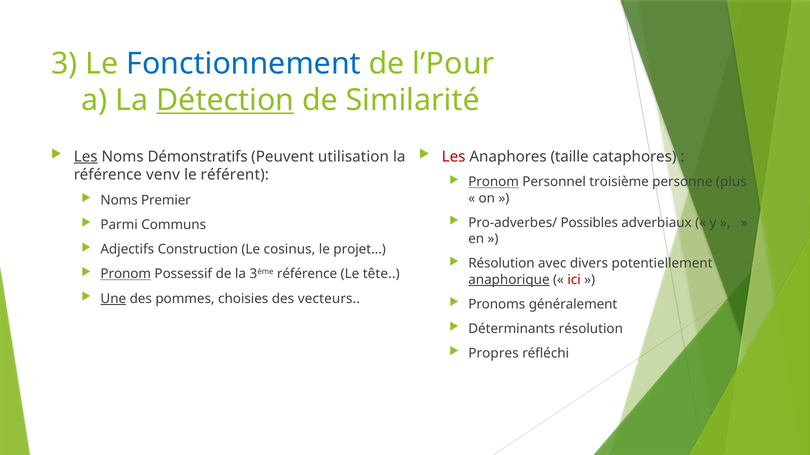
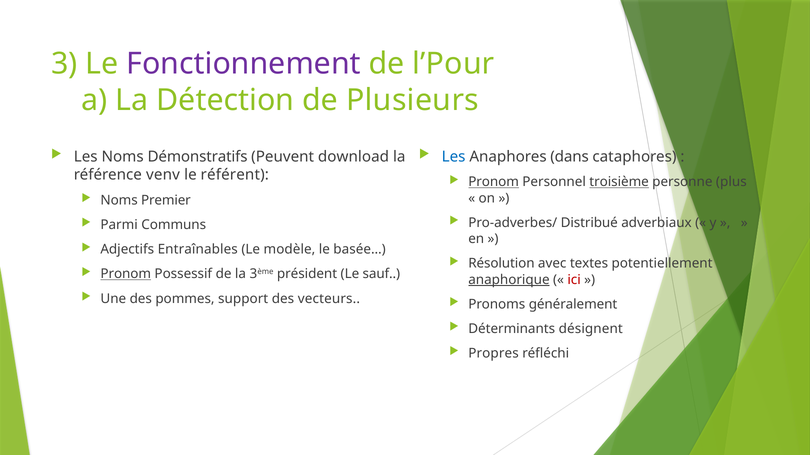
Fonctionnement colour: blue -> purple (244, 64)
Détection underline: present -> none (225, 100)
Similarité: Similarité -> Plusieurs (413, 100)
Les underline: present -> none (86, 157)
utilisation: utilisation -> download (353, 157)
Les colour: red -> blue (454, 157)
taille: taille -> dans (570, 157)
troisième underline: none -> present (619, 182)
Possibles: Possibles -> Distribué (589, 223)
Construction: Construction -> Entraînables (198, 250)
cosinus: cosinus -> modèle (289, 250)
projet…: projet… -> basée… (360, 250)
divers: divers -> textes (589, 264)
3ème référence: référence -> président (307, 274)
tête: tête -> sauf (381, 274)
Une underline: present -> none (113, 299)
choisies: choisies -> support (243, 299)
Déterminants résolution: résolution -> désignent (591, 329)
